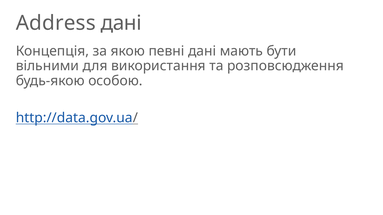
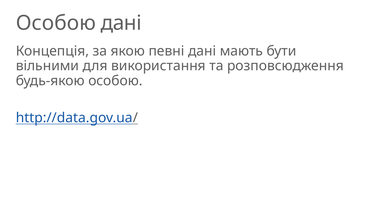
Address: Address -> Особою (56, 23)
